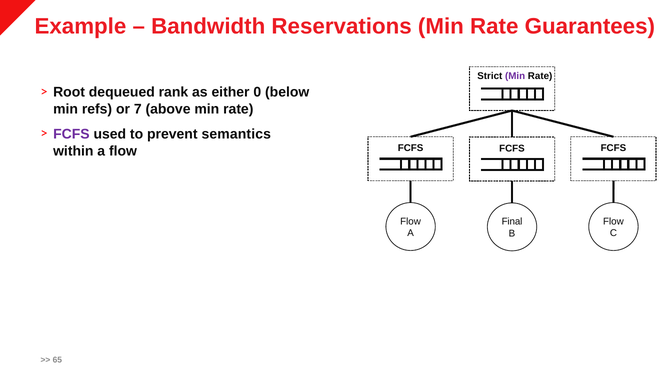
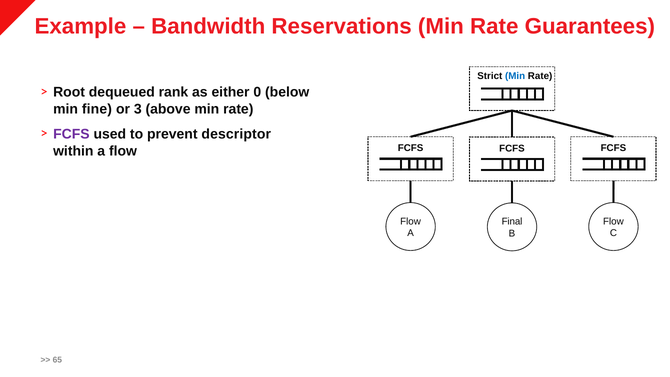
Min colour: purple -> blue (515, 76)
refs: refs -> fine (97, 109)
7: 7 -> 3 (138, 109)
semantics: semantics -> descriptor (236, 134)
